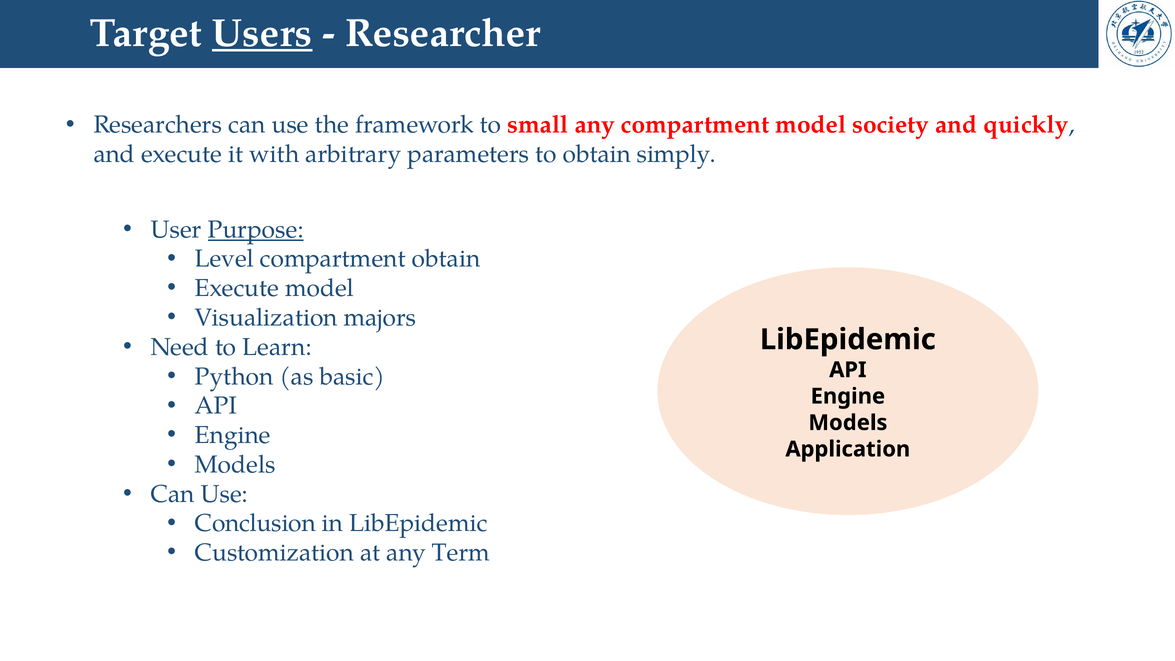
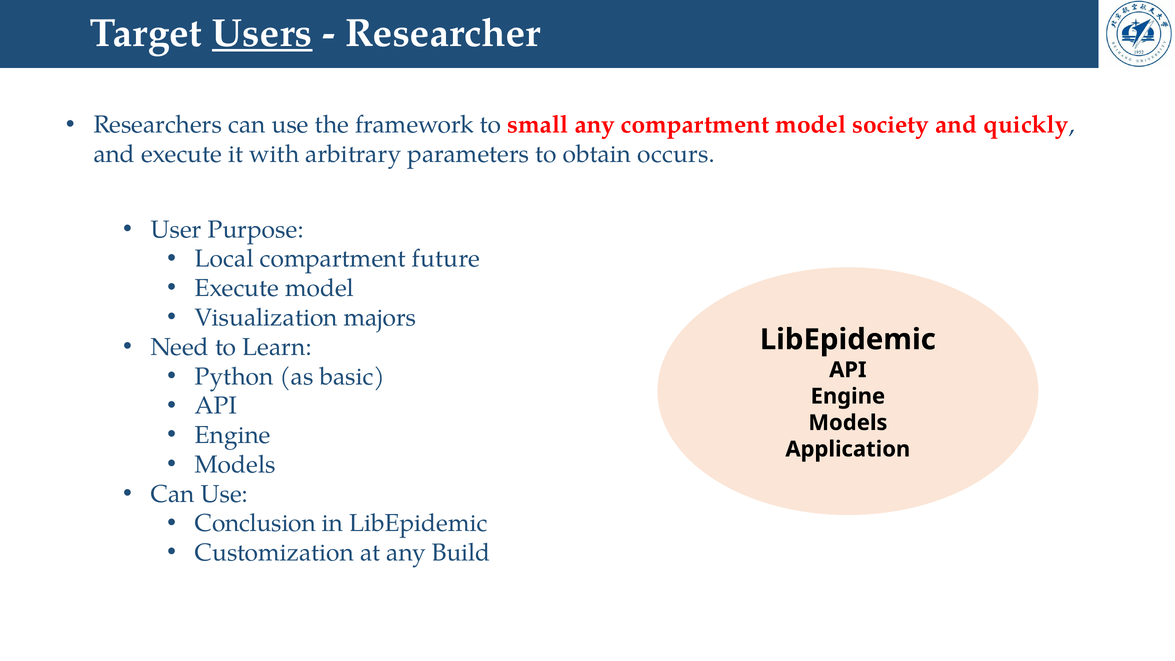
simply: simply -> occurs (676, 154)
Purpose underline: present -> none (256, 229)
Level: Level -> Local (224, 259)
compartment obtain: obtain -> future (446, 259)
Term: Term -> Build (461, 553)
